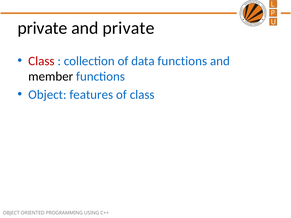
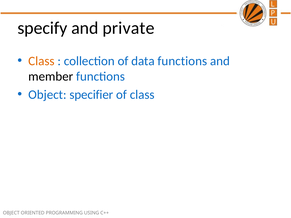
private: private -> specify (42, 28)
Class colour: red -> orange (41, 61)
features: features -> specifier (91, 95)
